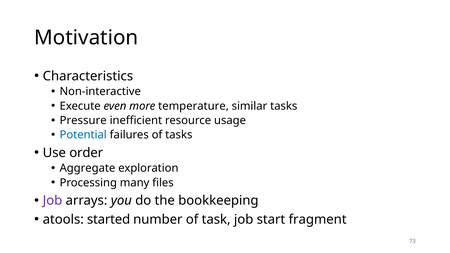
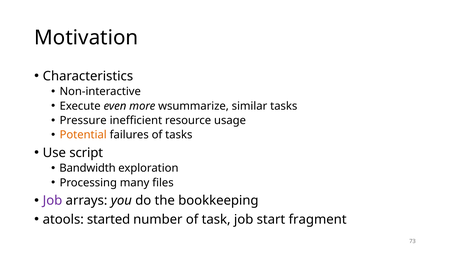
temperature: temperature -> wsummarize (194, 106)
Potential colour: blue -> orange (83, 135)
order: order -> script (86, 153)
Aggregate: Aggregate -> Bandwidth (88, 168)
